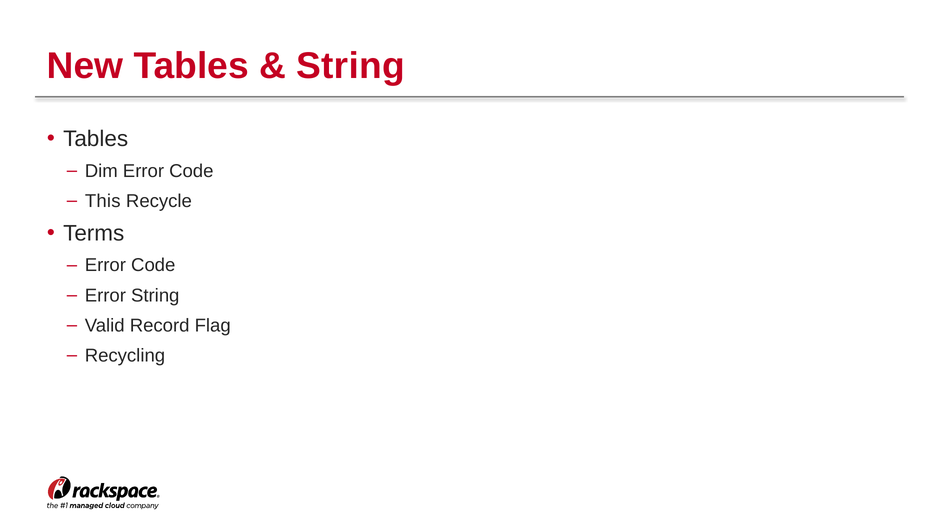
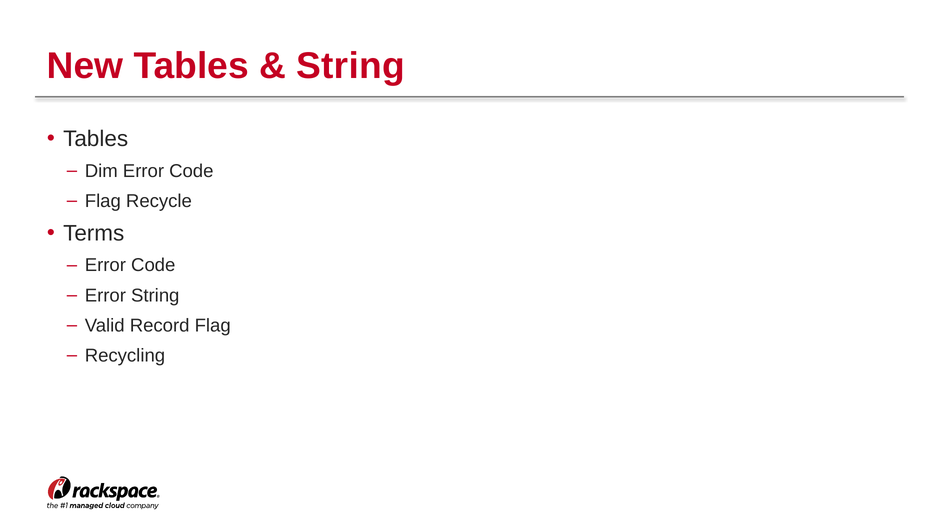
This: This -> Flag (103, 201)
